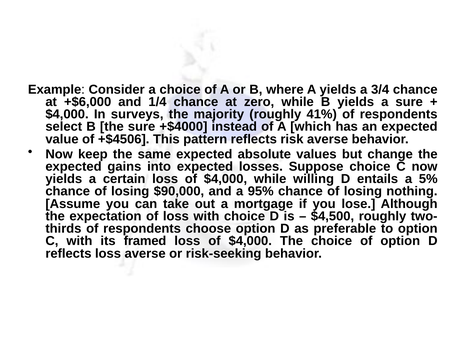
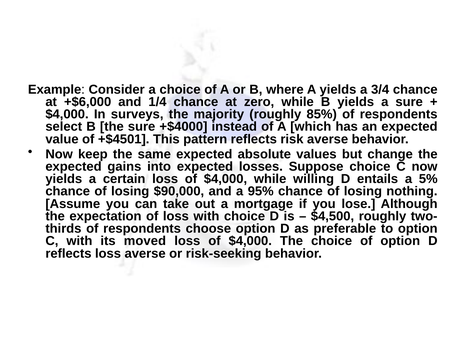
41%: 41% -> 85% (322, 114)
+$4506: +$4506 -> +$4501 (124, 139)
framed: framed -> moved (145, 241)
